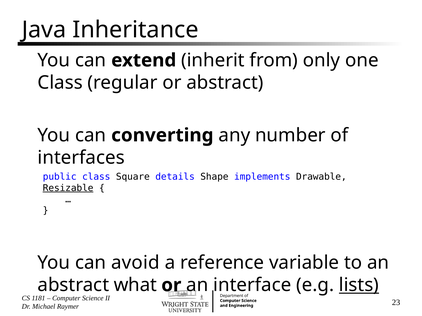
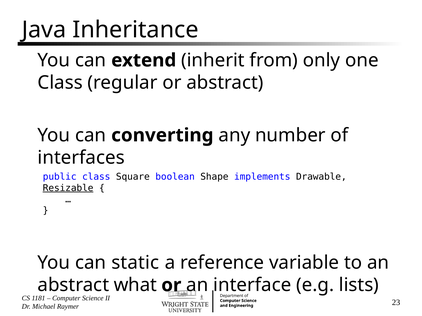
details: details -> boolean (175, 177)
avoid: avoid -> static (135, 263)
lists underline: present -> none (359, 286)
